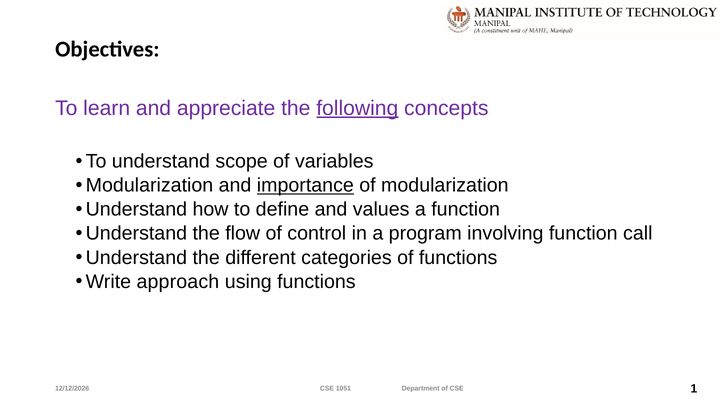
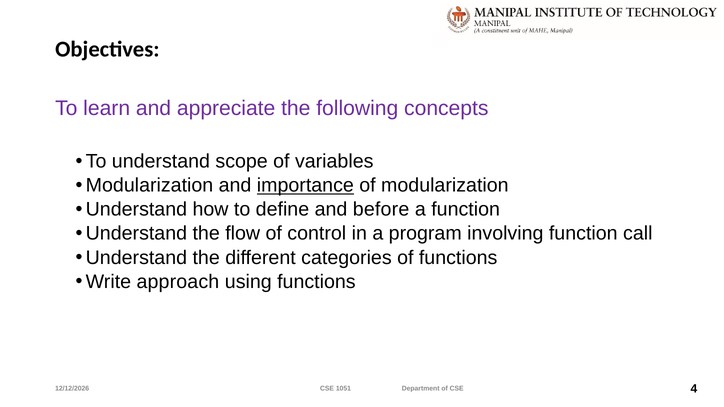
following underline: present -> none (357, 108)
values: values -> before (381, 210)
1: 1 -> 4 (694, 389)
